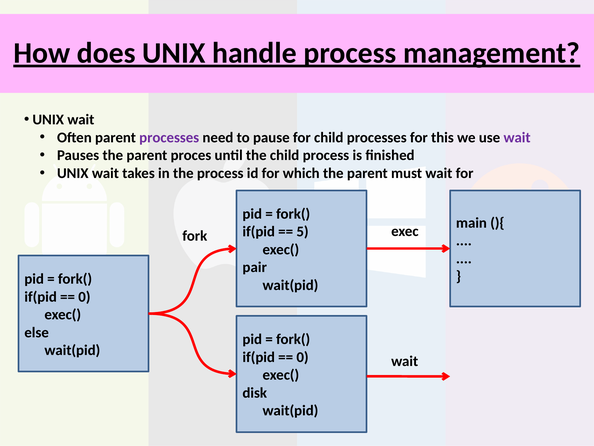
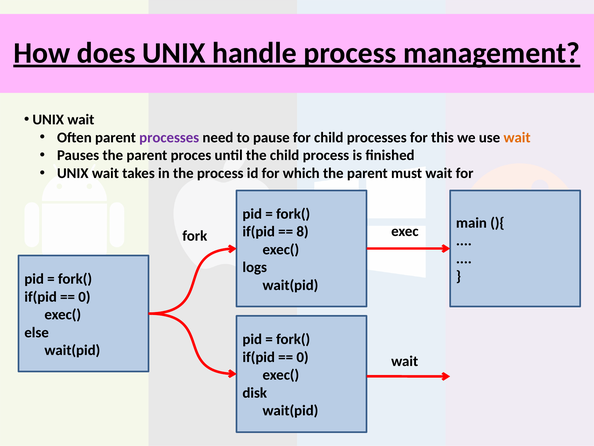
wait colour: purple -> orange (517, 137)
5: 5 -> 8 (302, 231)
pair: pair -> logs (255, 267)
